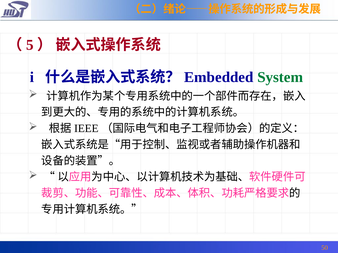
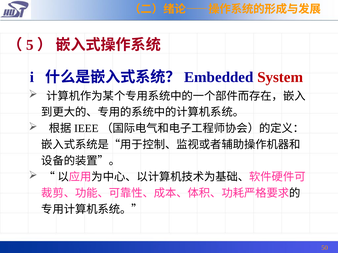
System colour: green -> red (280, 77)
